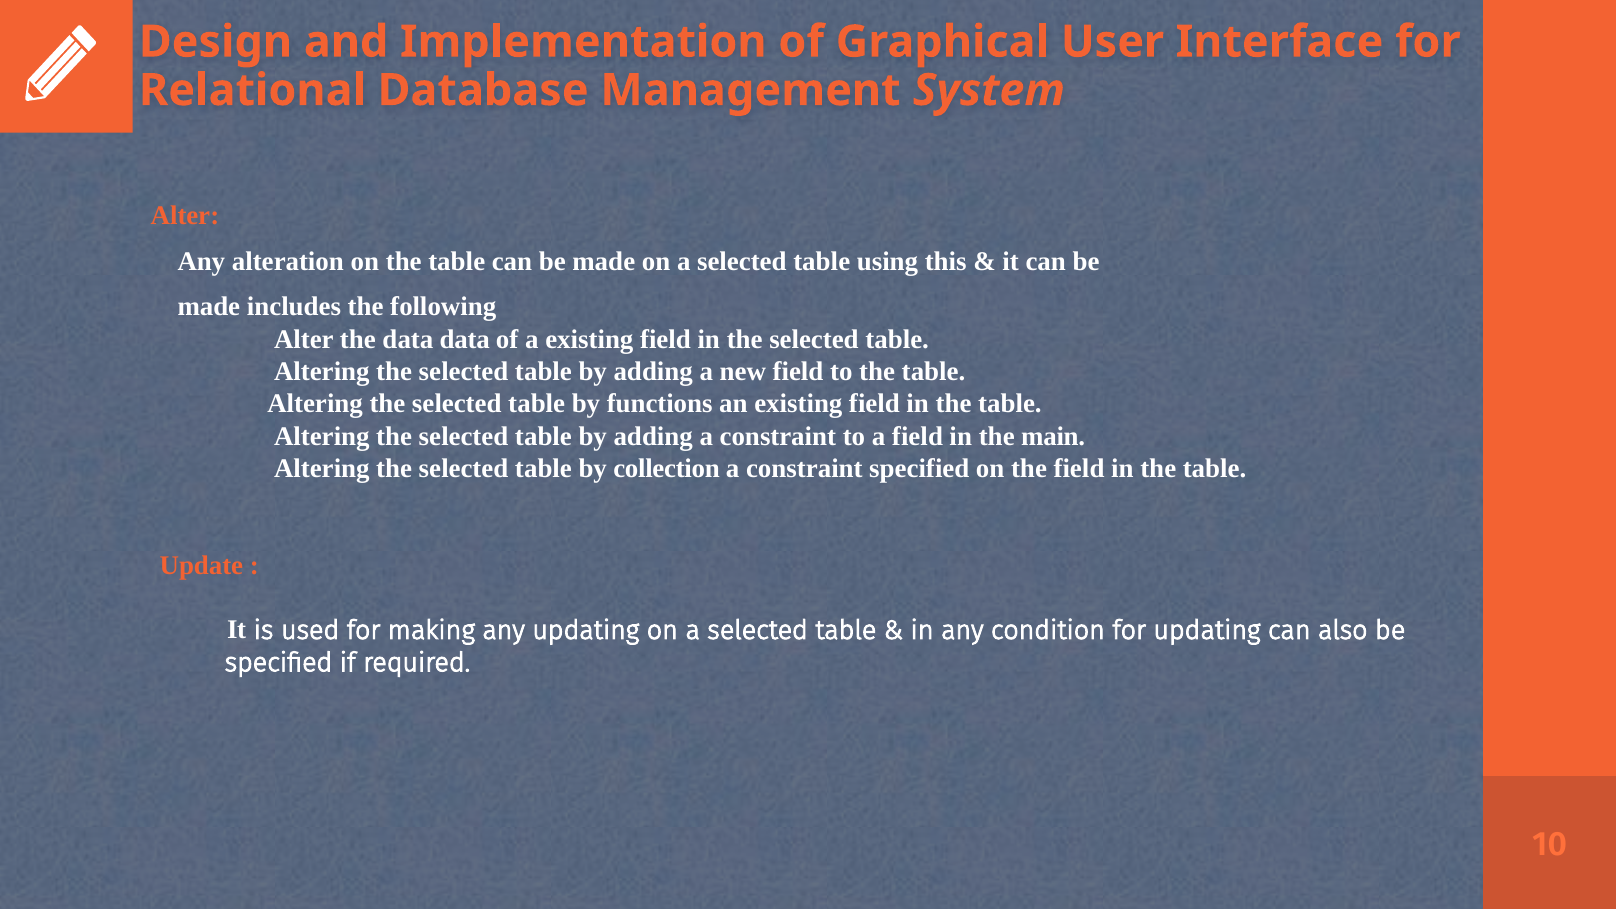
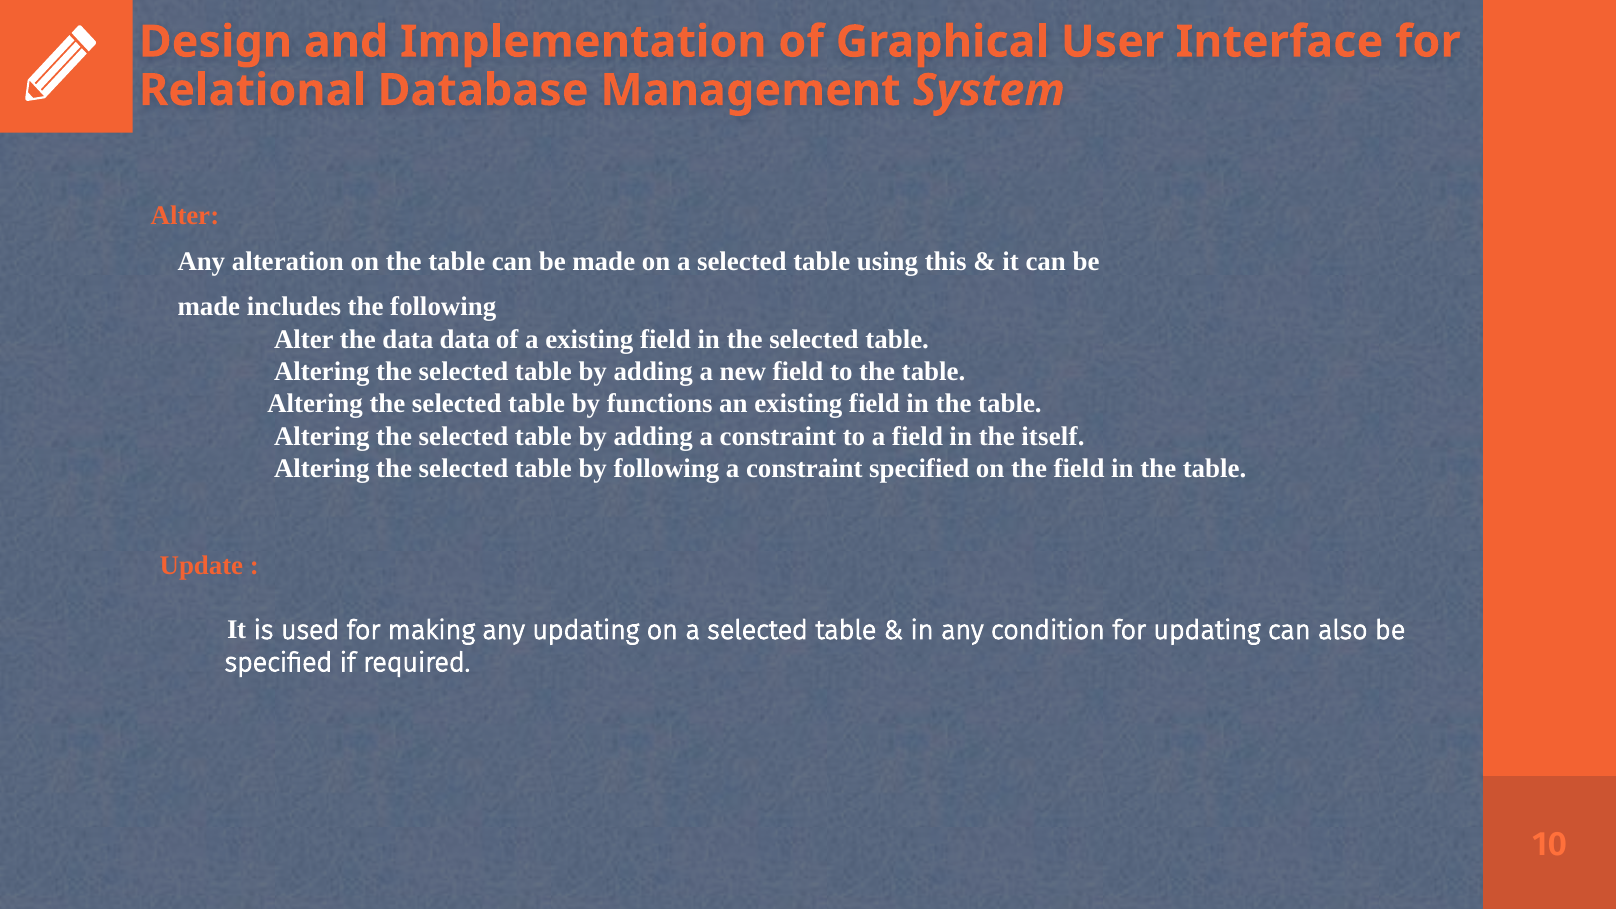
main: main -> itself (1053, 436)
by collection: collection -> following (666, 469)
